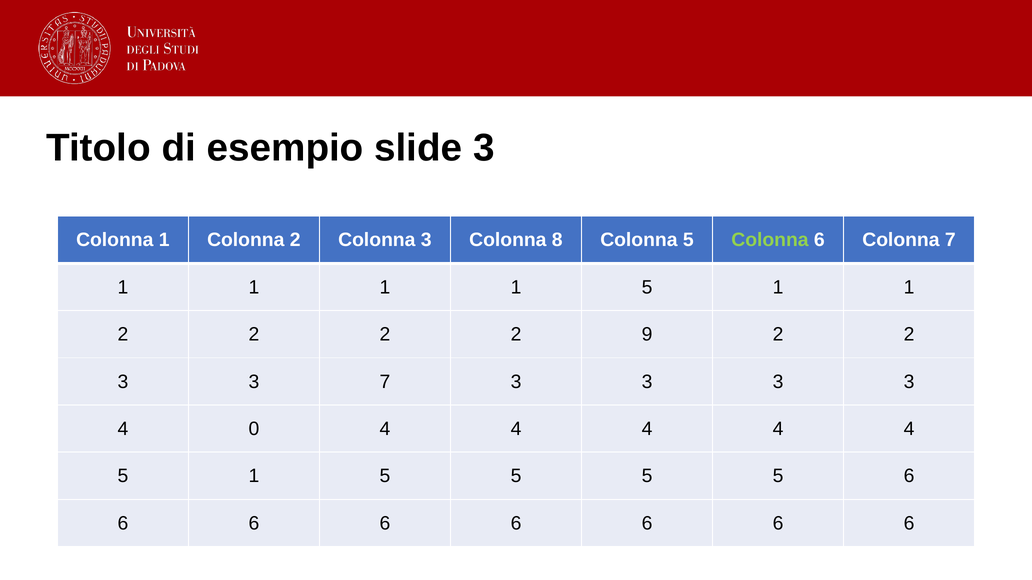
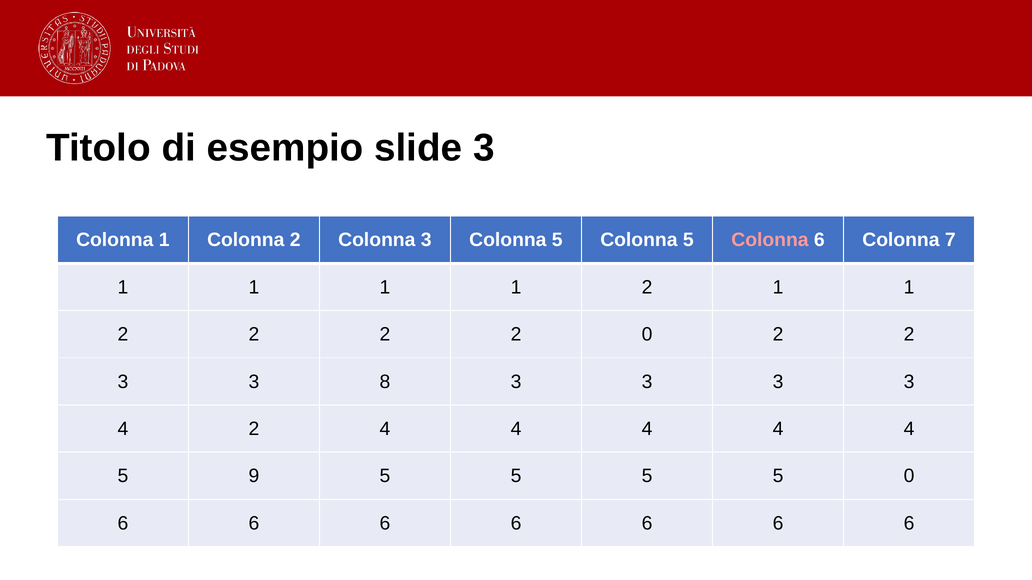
3 Colonna 8: 8 -> 5 (557, 240)
Colonna colour: light green -> pink (770, 240)
1 1 1 5: 5 -> 2 (647, 288)
2 9: 9 -> 0 (647, 335)
3 7: 7 -> 8 (385, 382)
4 0: 0 -> 2 (254, 429)
1: 1 -> 9 (254, 476)
5 6: 6 -> 0 (909, 476)
